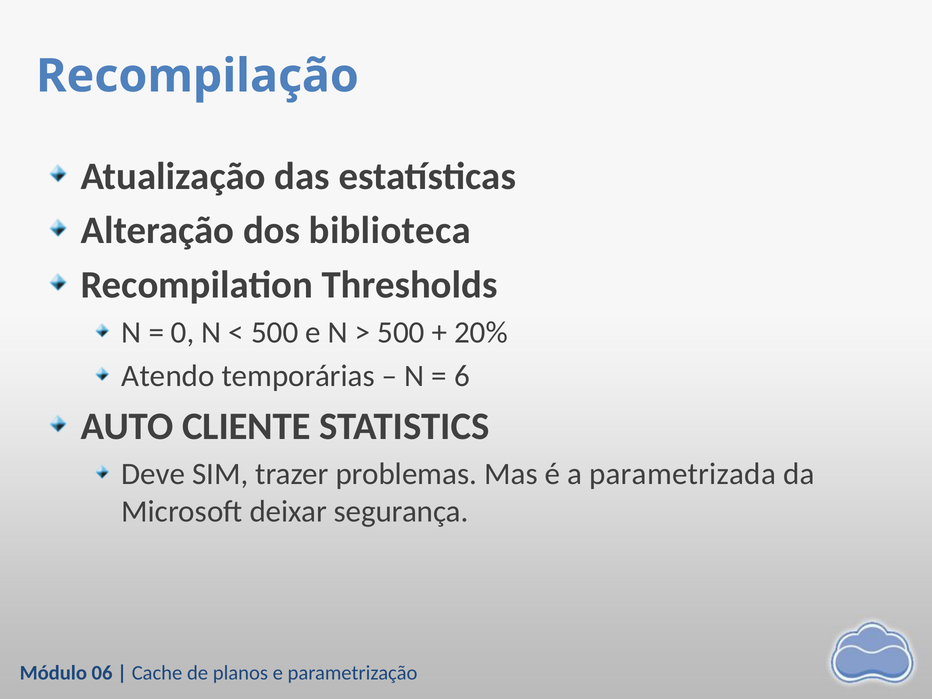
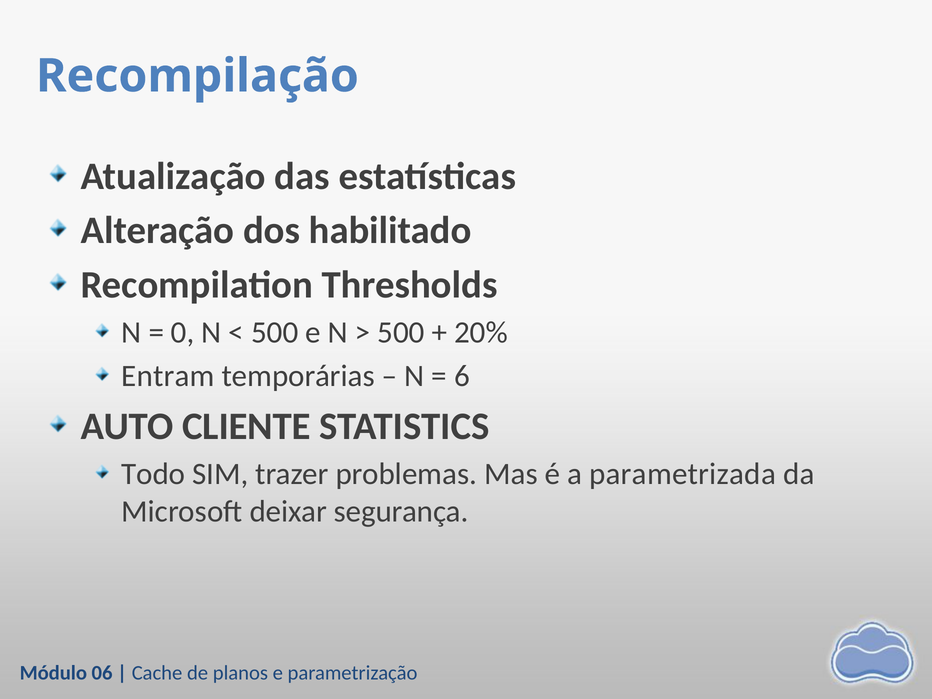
biblioteca: biblioteca -> habilitado (390, 231)
Atendo: Atendo -> Entram (168, 376)
Deve: Deve -> Todo (153, 474)
